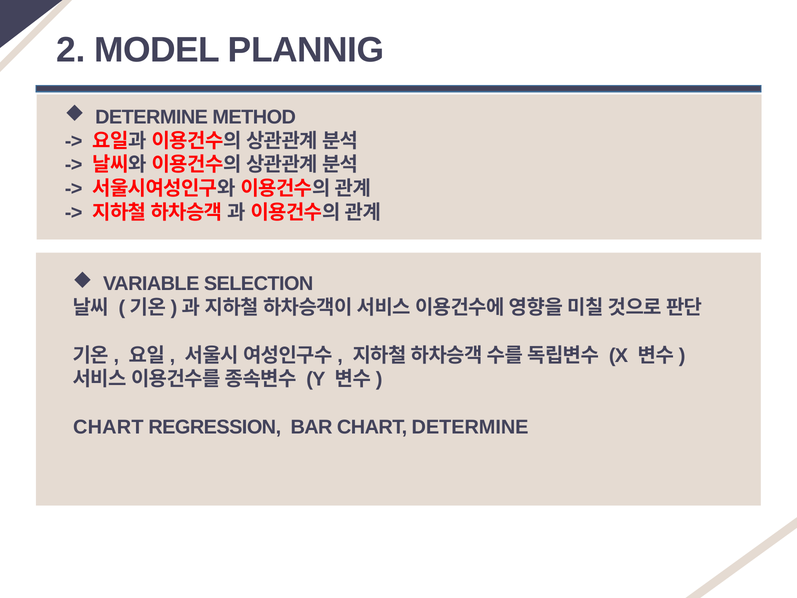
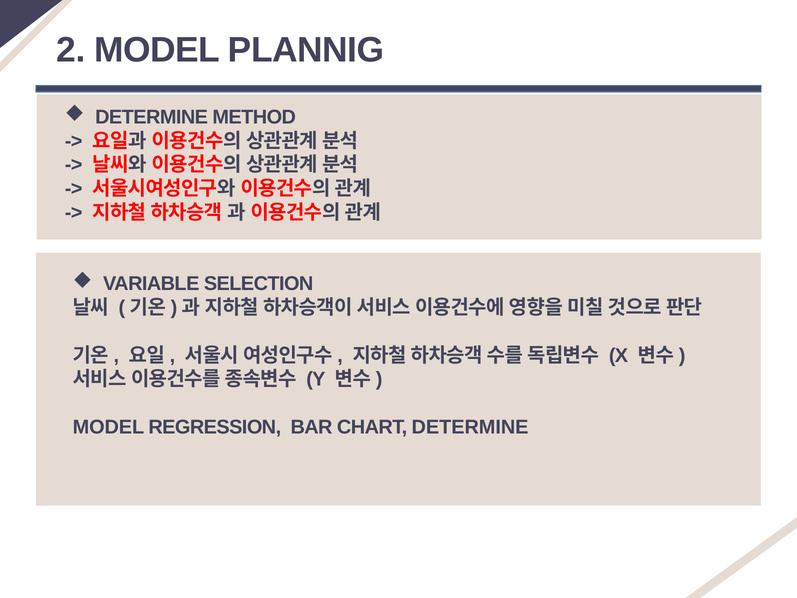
CHART: CHART -> MODEL (108, 427)
